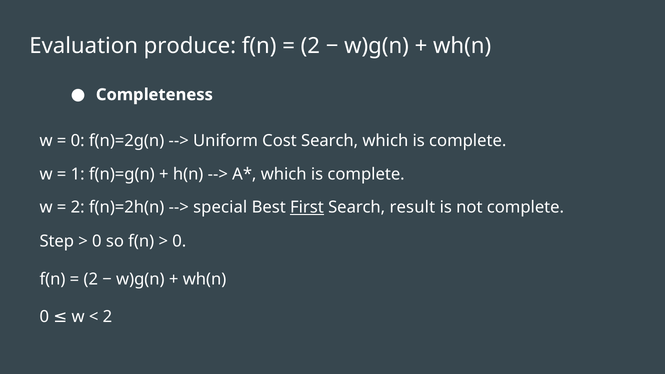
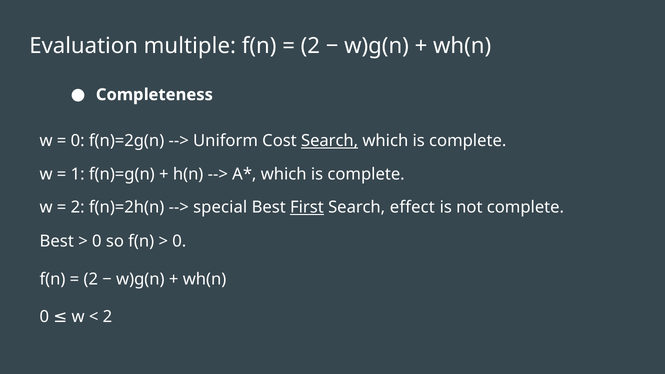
produce: produce -> multiple (190, 46)
Search underline: none -> present (330, 141)
result: result -> effect (412, 207)
Step: Step -> Best (57, 242)
